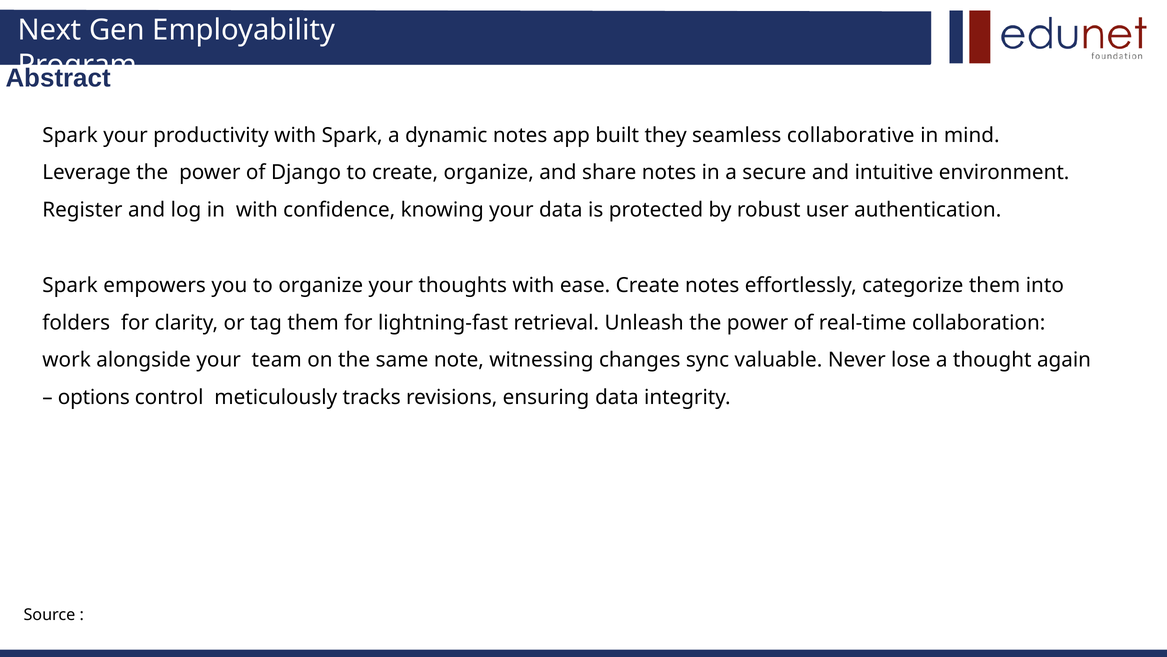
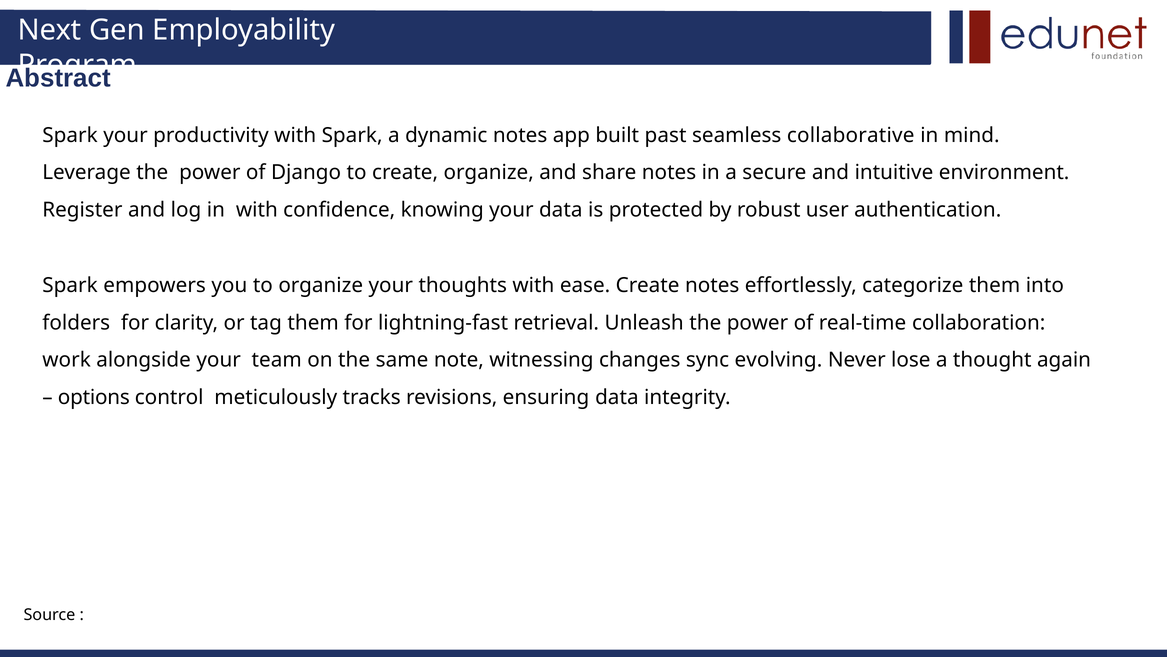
they: they -> past (666, 135)
valuable: valuable -> evolving (778, 360)
